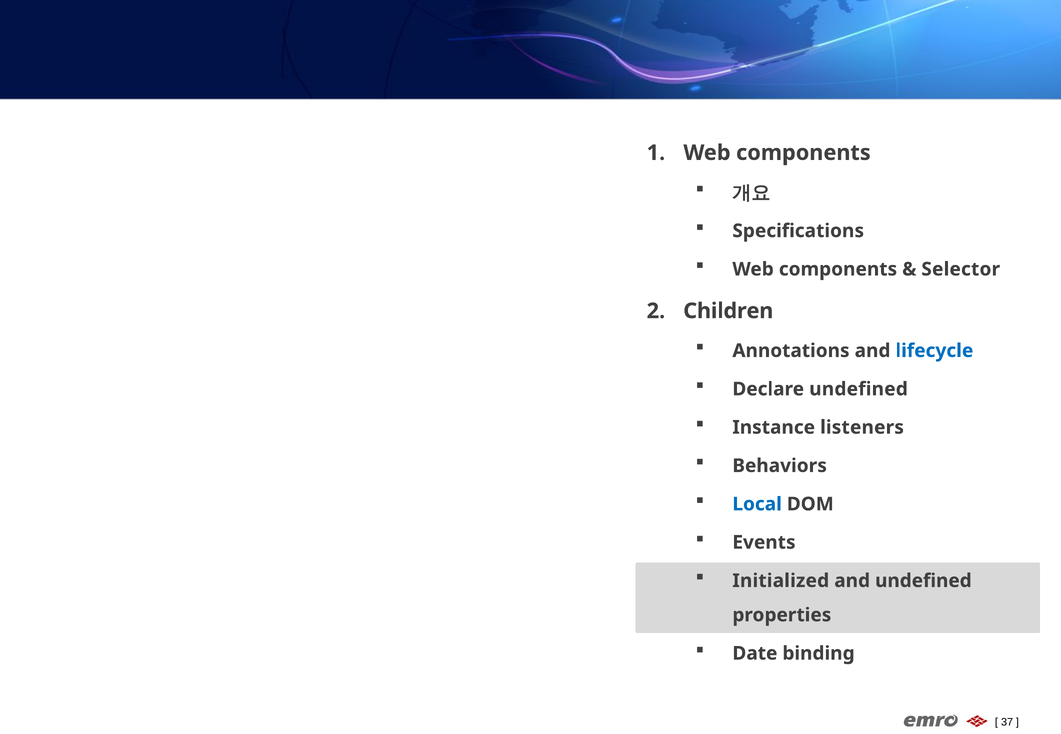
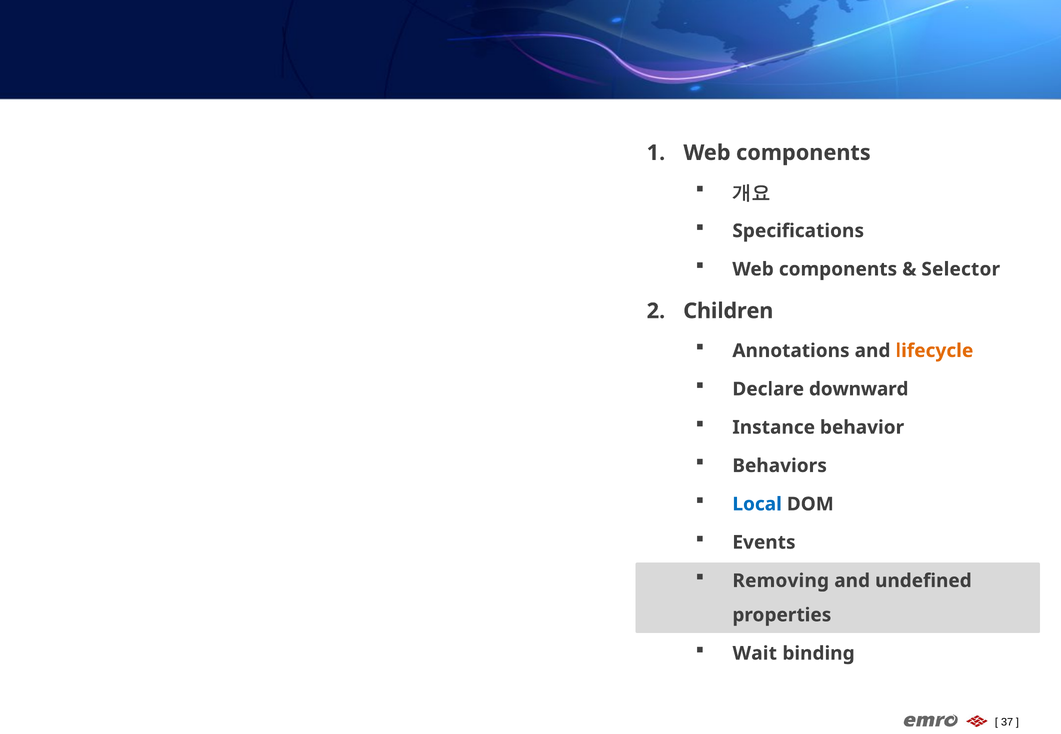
lifecycle colour: blue -> orange (934, 351)
Declare undefined: undefined -> downward (859, 389)
listeners: listeners -> behavior (862, 428)
Initialized: Initialized -> Removing (781, 581)
Date: Date -> Wait (755, 654)
